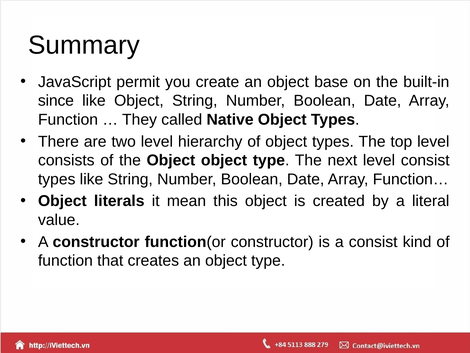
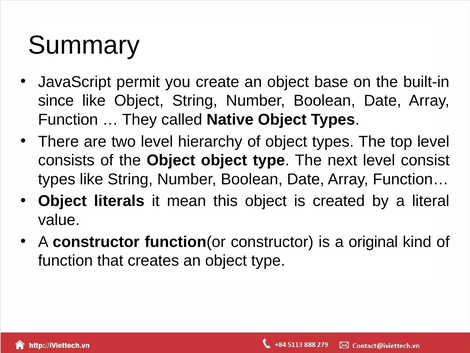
a consist: consist -> original (373, 242)
